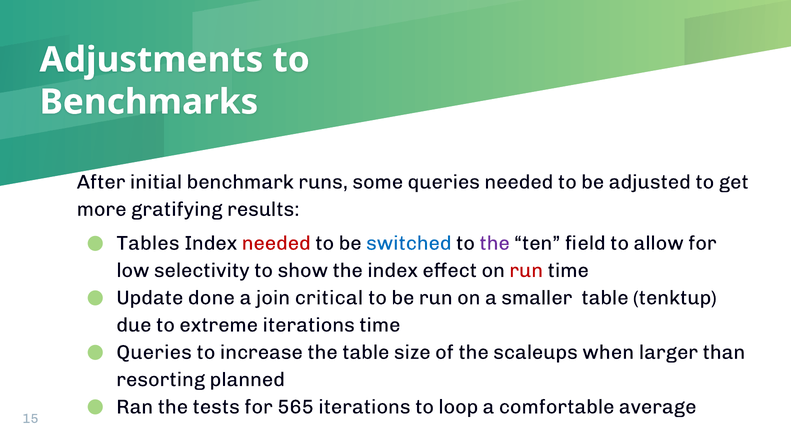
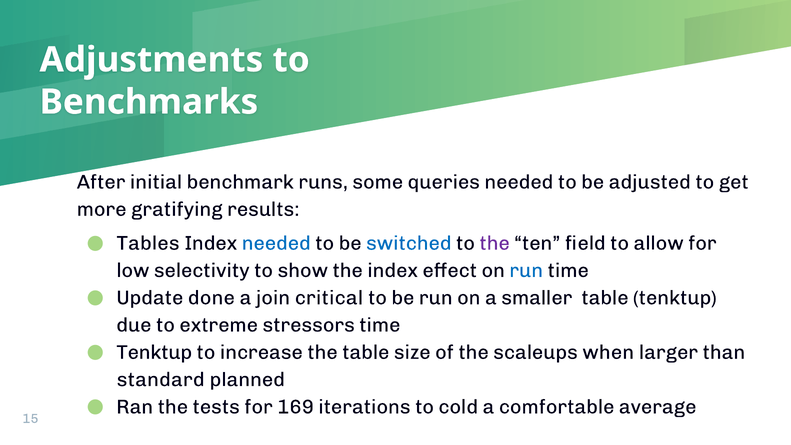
needed colour: red -> blue (276, 243)
run colour: red -> blue (526, 270)
extreme iterations: iterations -> stressors (309, 325)
Queries: Queries -> Tenktup (154, 352)
resorting: resorting -> standard (161, 380)
565: 565 -> 169 (296, 407)
loop: loop -> cold (458, 407)
